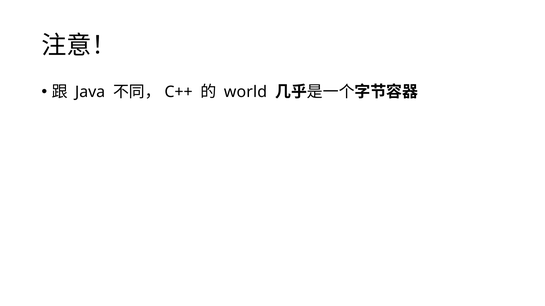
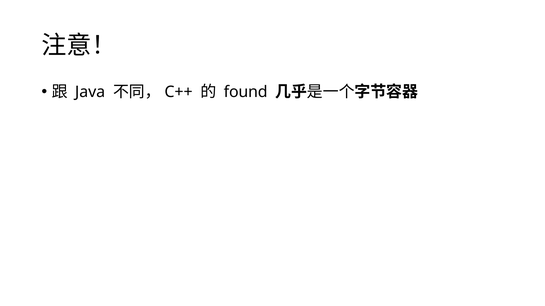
world: world -> found (246, 92)
